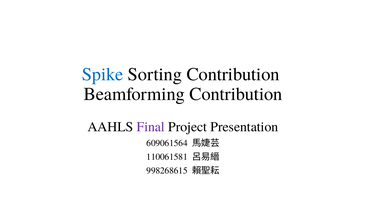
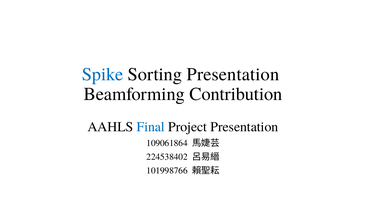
Sorting Contribution: Contribution -> Presentation (233, 74)
Final colour: purple -> blue (151, 127)
609061564: 609061564 -> 109061864 (167, 143)
110061581: 110061581 -> 224538402 (167, 157)
998268615: 998268615 -> 101998766 (167, 170)
